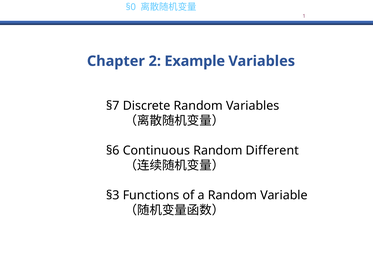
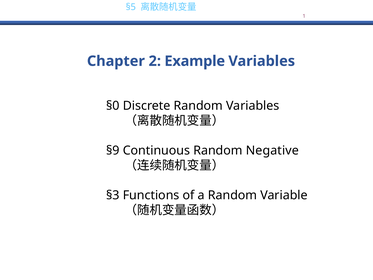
§0: §0 -> §5 (131, 7)
§7: §7 -> §0 (113, 106)
§6: §6 -> §9 (113, 150)
Different: Different -> Negative (272, 150)
